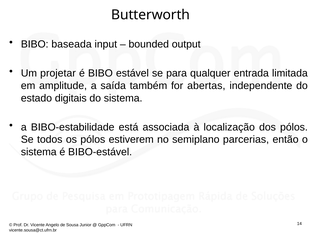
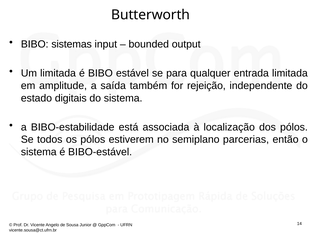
baseada: baseada -> sistemas (72, 44)
Um projetar: projetar -> limitada (58, 73)
abertas: abertas -> rejeição (206, 86)
